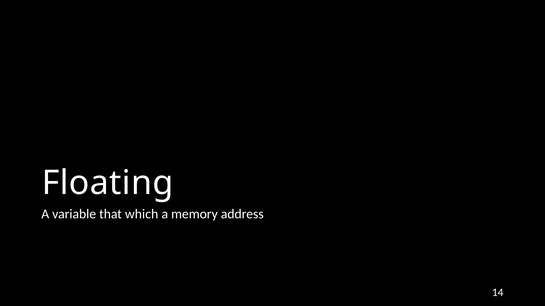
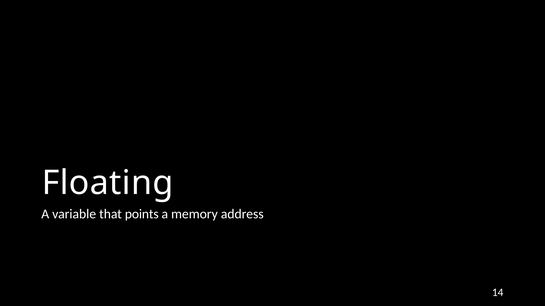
which: which -> points (142, 214)
